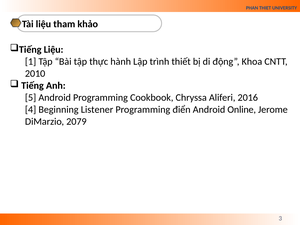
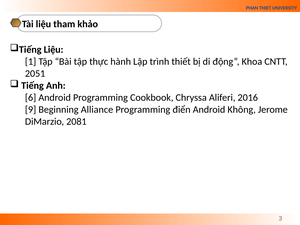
2010: 2010 -> 2051 (35, 74)
5: 5 -> 6 (31, 98)
4: 4 -> 9 (31, 110)
Listener: Listener -> Alliance (97, 110)
Online: Online -> Không (242, 110)
2079: 2079 -> 2081 (76, 122)
